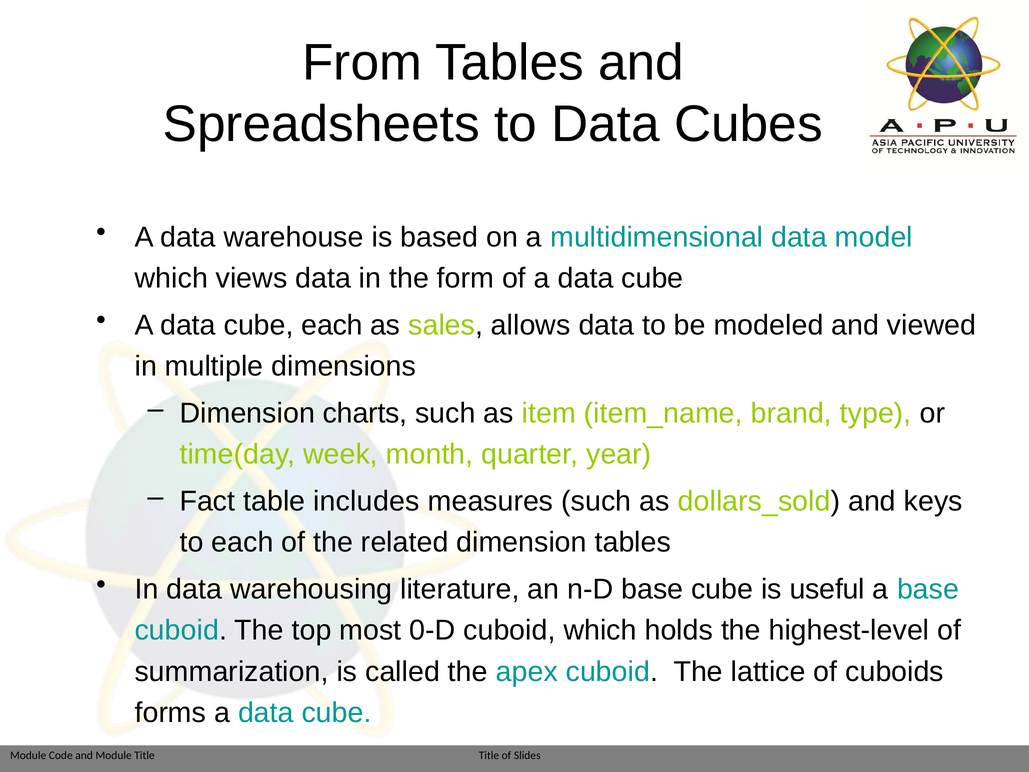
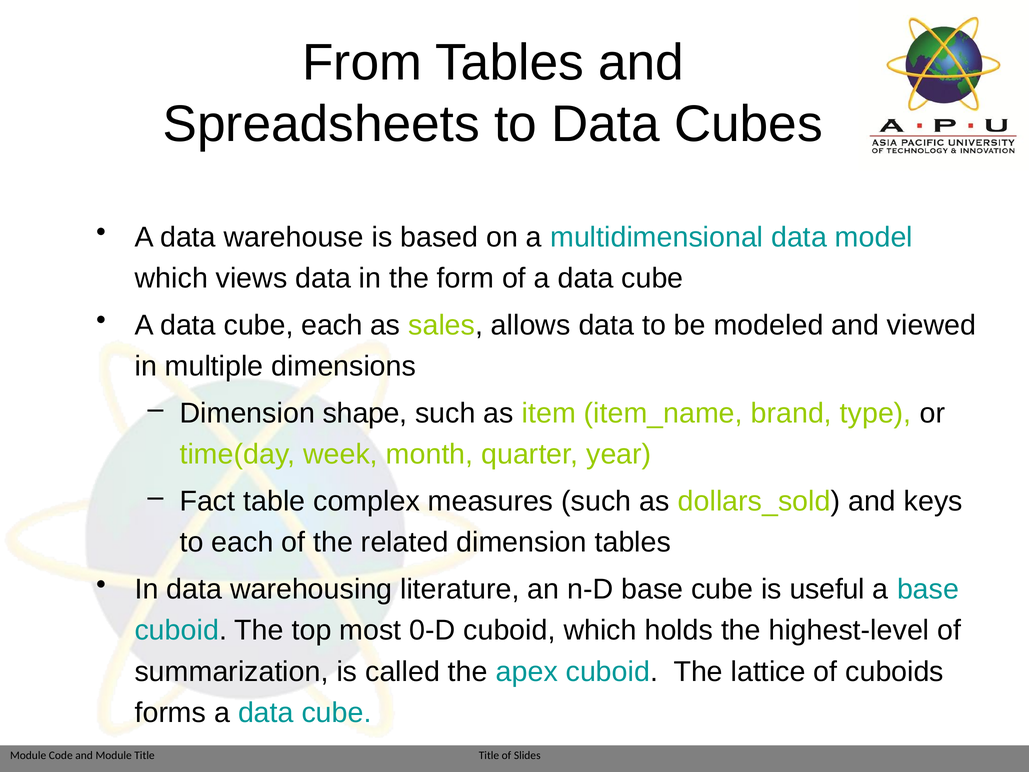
charts: charts -> shape (365, 413)
includes: includes -> complex (367, 501)
